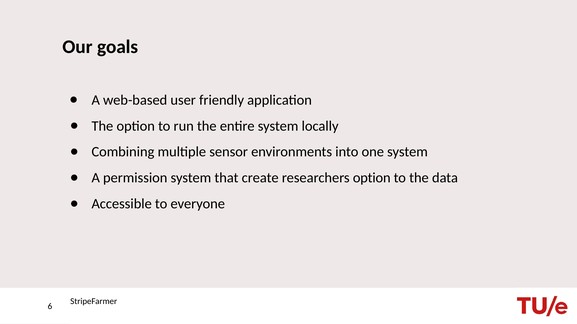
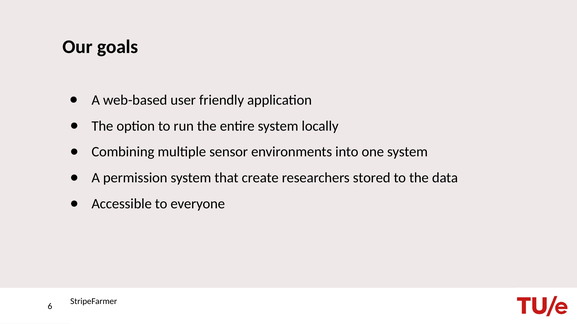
researchers option: option -> stored (372, 178)
